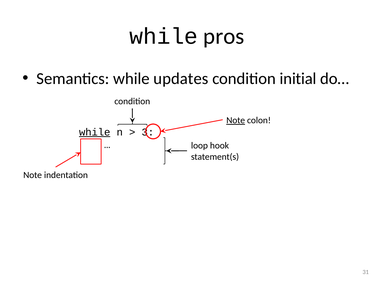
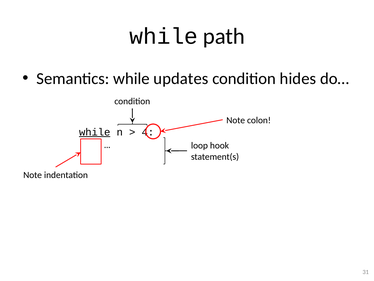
pros: pros -> path (224, 36)
initial: initial -> hides (298, 78)
Note underline: present -> none (236, 120)
3: 3 -> 4 (148, 132)
